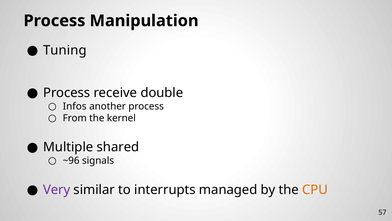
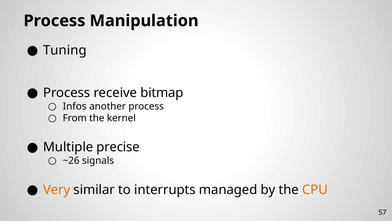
double: double -> bitmap (162, 93)
shared: shared -> precise (118, 147)
~96: ~96 -> ~26 (71, 160)
Very colour: purple -> orange (57, 189)
